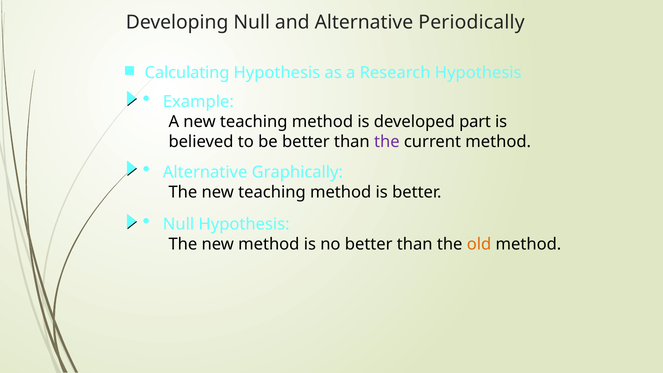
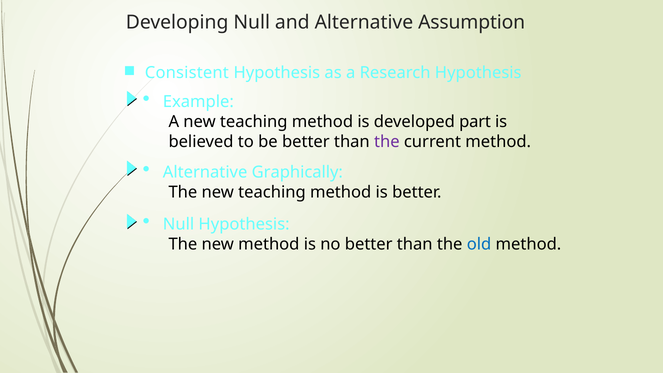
Periodically: Periodically -> Assumption (472, 22)
Calculating: Calculating -> Consistent (187, 73)
old colour: orange -> blue (479, 244)
